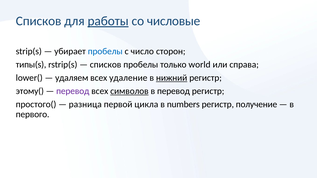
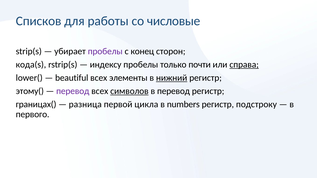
работы underline: present -> none (108, 21)
пробелы colour: blue -> purple (105, 51)
число: число -> конец (142, 51)
типы(s: типы(s -> кода(s (31, 65)
списков: списков -> индексу (106, 65)
world: world -> почти (200, 65)
справа underline: none -> present (244, 65)
удаляем: удаляем -> beautiful (72, 78)
удаление: удаление -> элементы (128, 78)
простого(: простого( -> границах( (36, 105)
получение: получение -> подстроку (256, 105)
